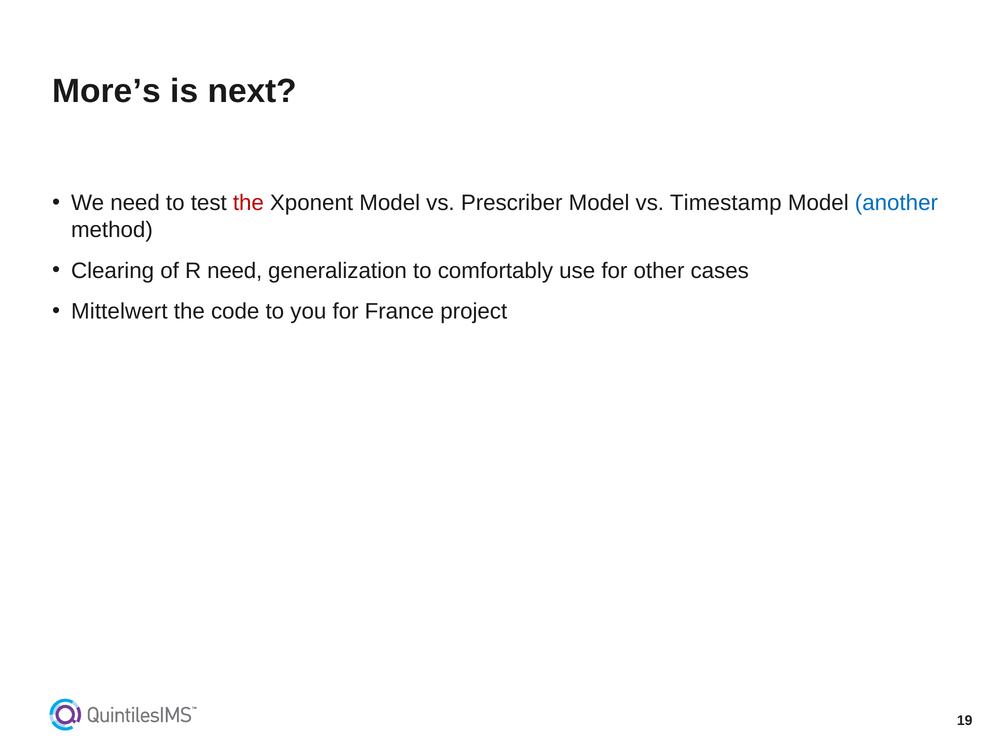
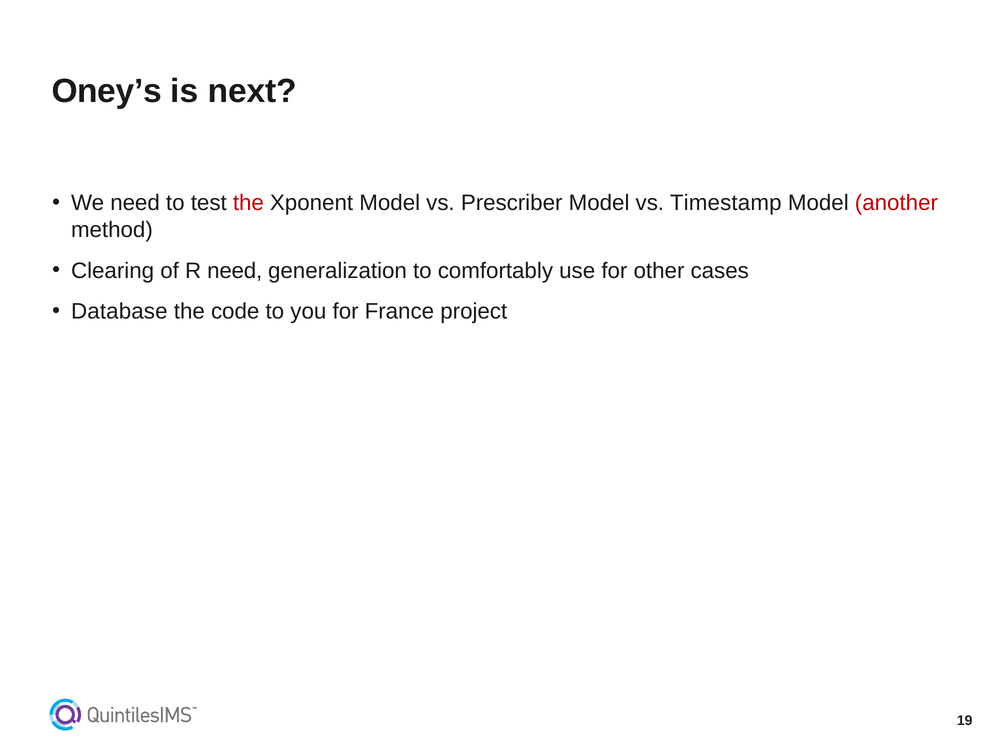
More’s: More’s -> Oney’s (107, 91)
another colour: blue -> red (896, 203)
Mittelwert: Mittelwert -> Database (119, 312)
